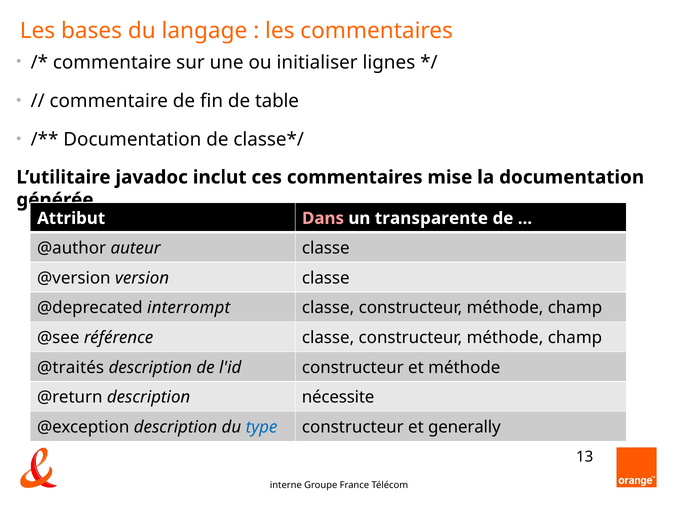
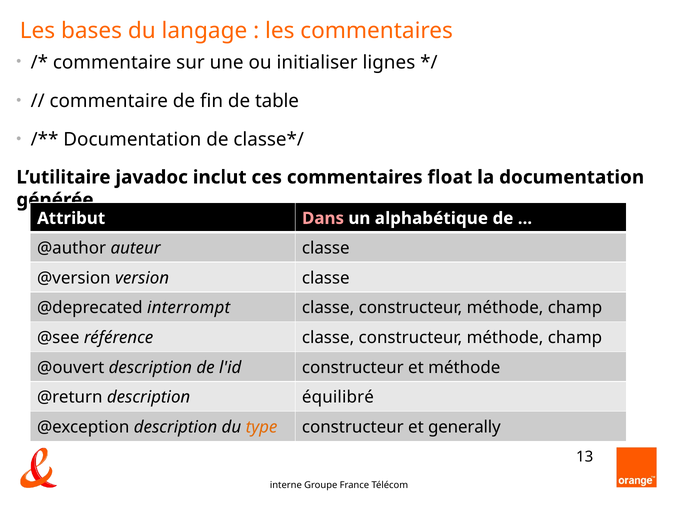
mise: mise -> float (450, 177)
transparente: transparente -> alphabétique (431, 219)
@traités: @traités -> @ouvert (71, 368)
nécessite: nécessite -> équilibré (338, 398)
type colour: blue -> orange (262, 428)
